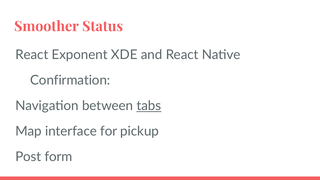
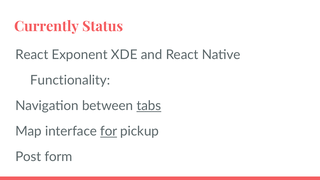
Smoother: Smoother -> Currently (46, 26)
Confirmation: Confirmation -> Functionality (70, 80)
for underline: none -> present (109, 131)
